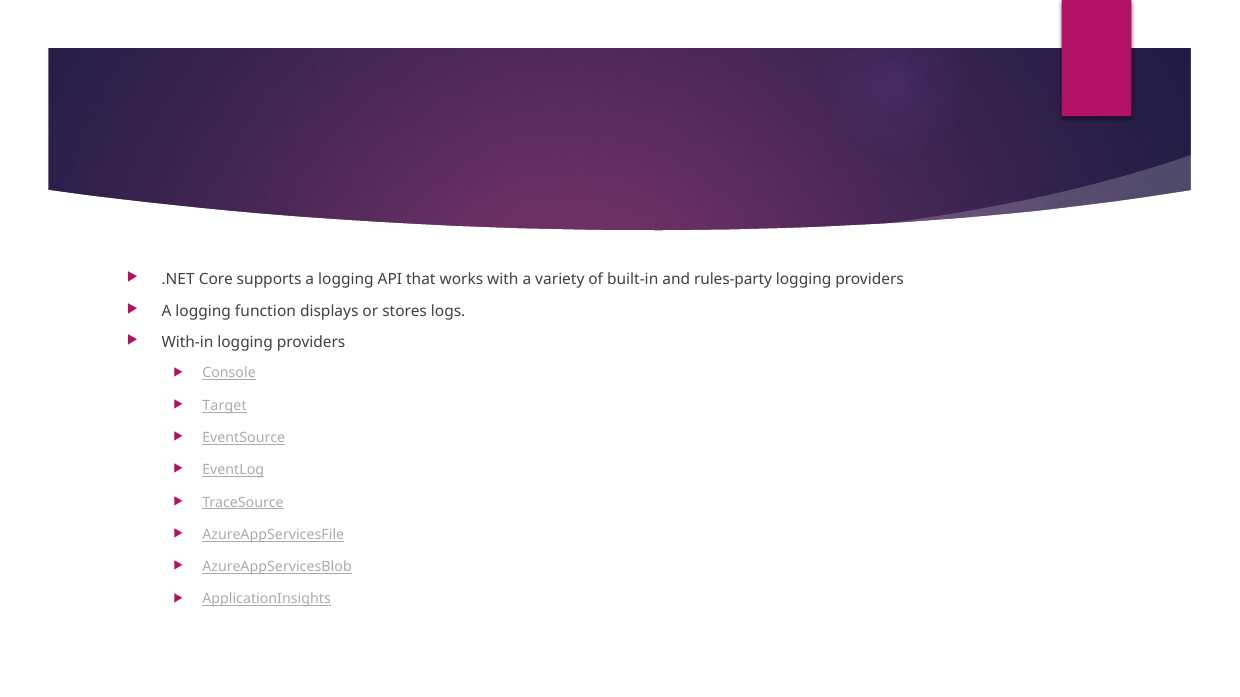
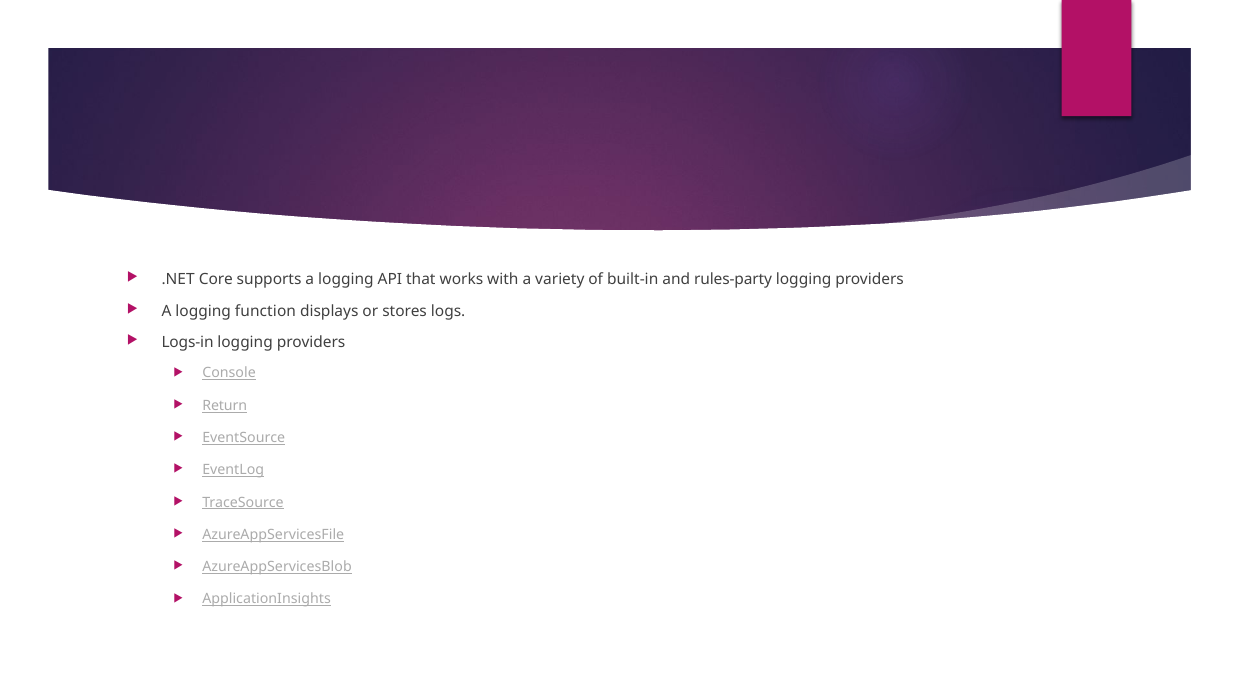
With-in: With-in -> Logs-in (188, 343)
Target: Target -> Return (225, 406)
